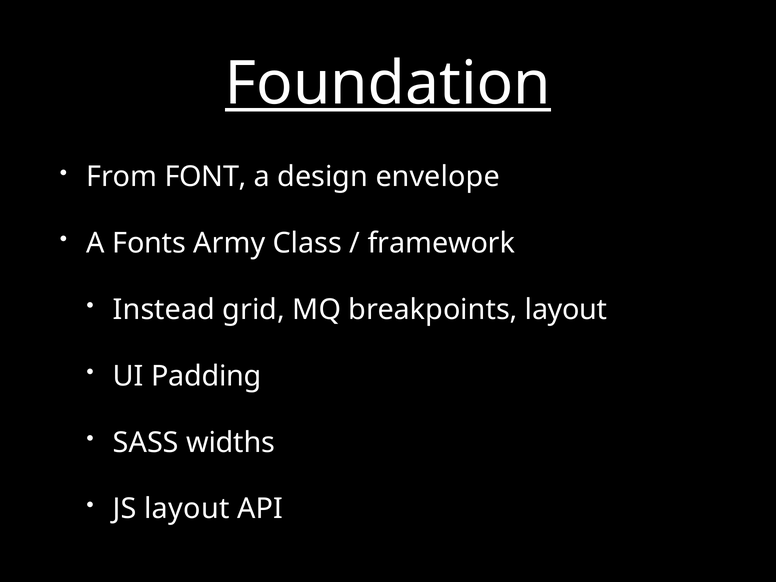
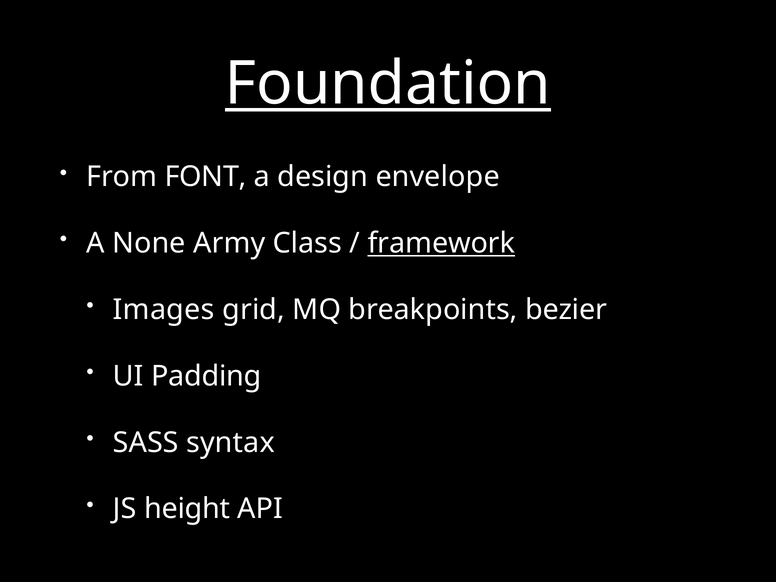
Fonts: Fonts -> None (149, 243)
framework underline: none -> present (441, 243)
Instead: Instead -> Images (164, 310)
breakpoints layout: layout -> bezier (566, 310)
widths: widths -> syntax (231, 443)
JS layout: layout -> height (187, 509)
